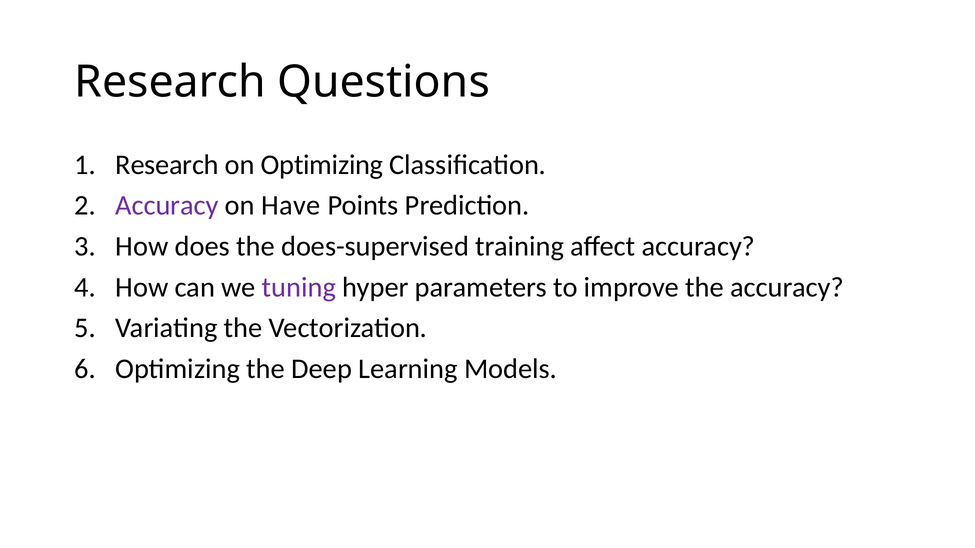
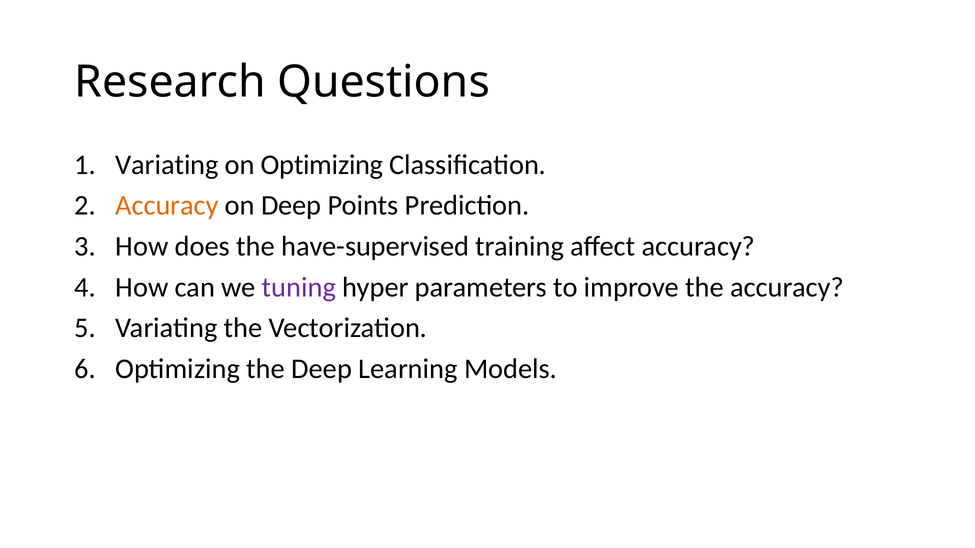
Research: Research -> Variating (167, 165)
Accuracy colour: purple -> orange (167, 206)
on Have: Have -> Deep (291, 206)
does-supervised: does-supervised -> have-supervised (375, 247)
